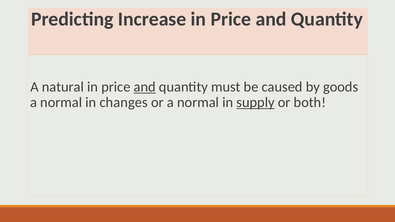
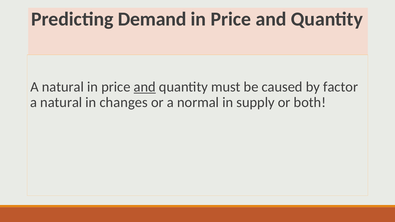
Increase: Increase -> Demand (152, 19)
goods: goods -> factor (341, 87)
normal: normal -> natural (61, 103)
supply underline: present -> none (256, 103)
